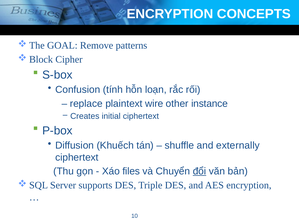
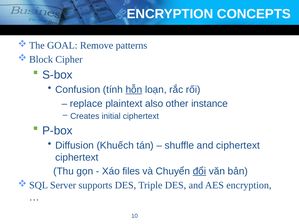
hỗn underline: none -> present (134, 90)
wire: wire -> also (154, 104)
and externally: externally -> ciphertext (238, 146)
